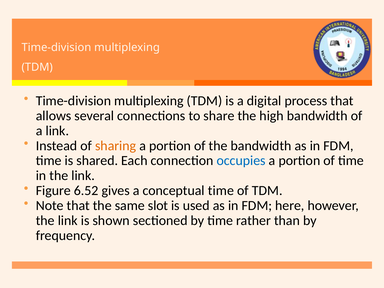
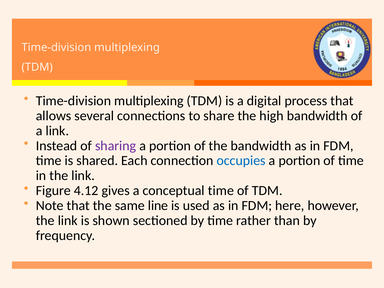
sharing colour: orange -> purple (116, 146)
6.52: 6.52 -> 4.12 (86, 191)
slot: slot -> line (158, 206)
